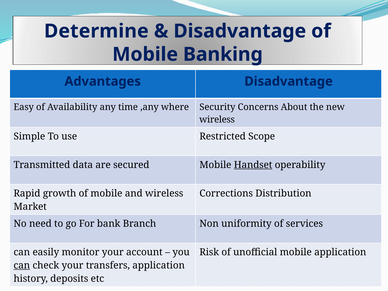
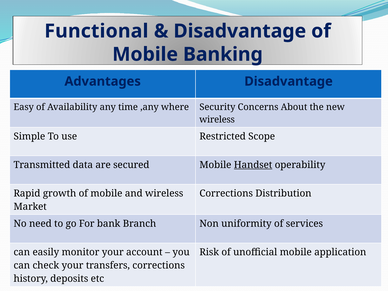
Determine: Determine -> Functional (96, 31)
can underline: present -> none (22, 265)
transfers application: application -> corrections (159, 265)
